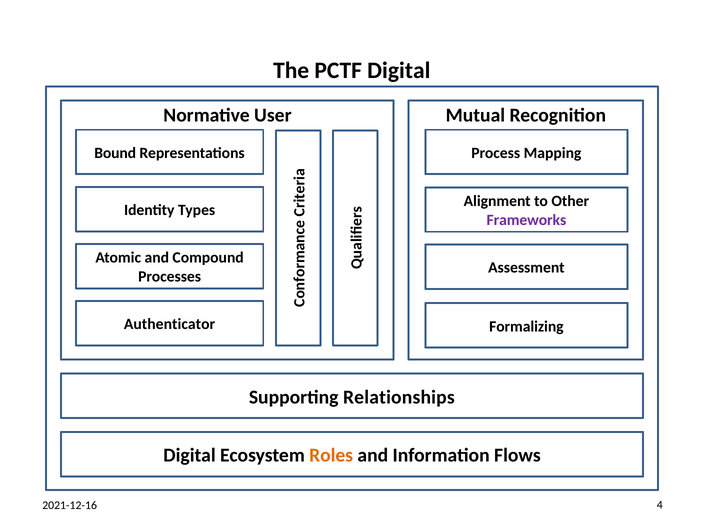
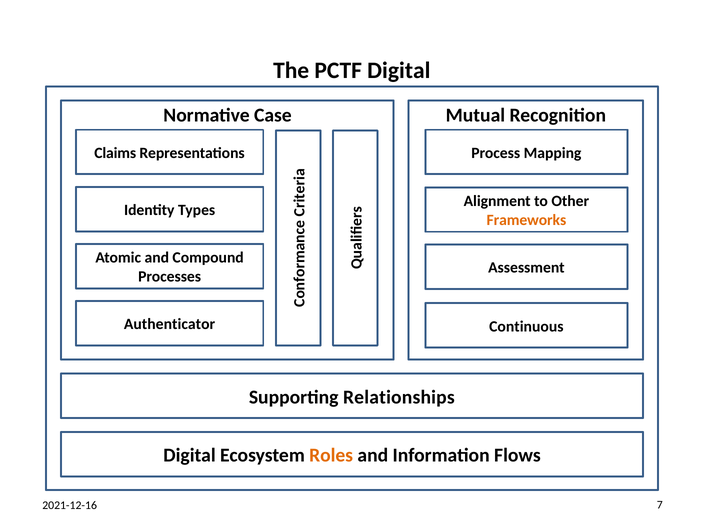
User: User -> Case (273, 115)
Bound: Bound -> Claims (115, 153)
Frameworks colour: purple -> orange (526, 220)
Formalizing: Formalizing -> Continuous (526, 326)
4: 4 -> 7 (660, 505)
